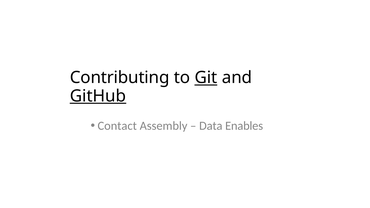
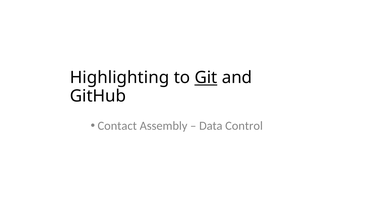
Contributing: Contributing -> Highlighting (120, 78)
GitHub underline: present -> none (98, 96)
Enables: Enables -> Control (244, 126)
